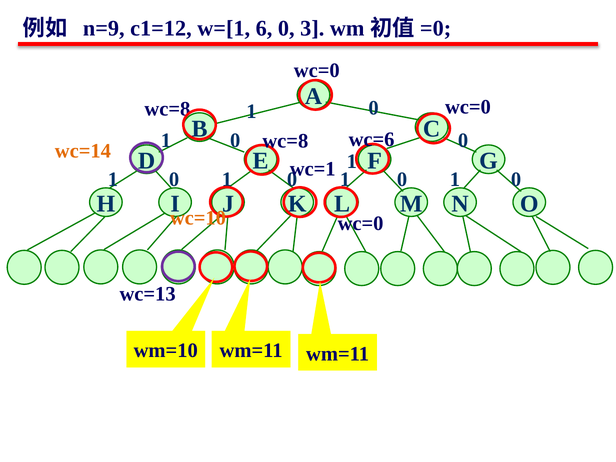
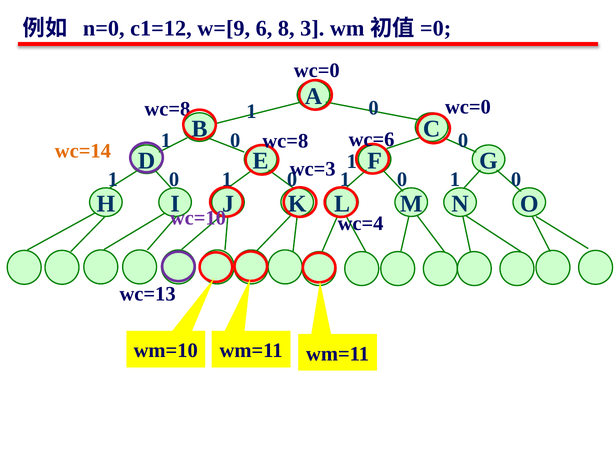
n=9: n=9 -> n=0 (104, 28)
w=[1: w=[1 -> w=[9 (224, 28)
6 0: 0 -> 8 (286, 28)
wc=1: wc=1 -> wc=3 (313, 169)
wc=10 colour: orange -> purple (198, 218)
wc=0: wc=0 -> wc=4 (361, 224)
